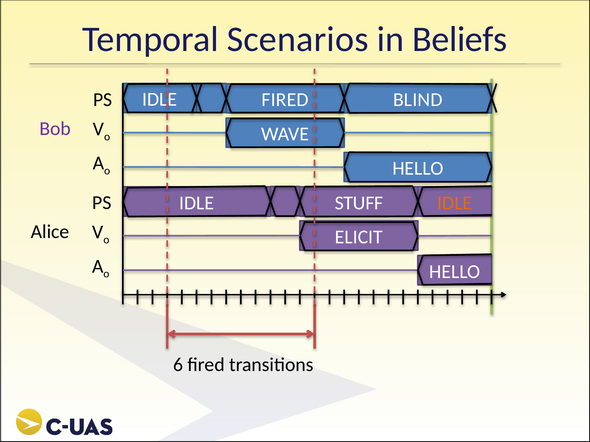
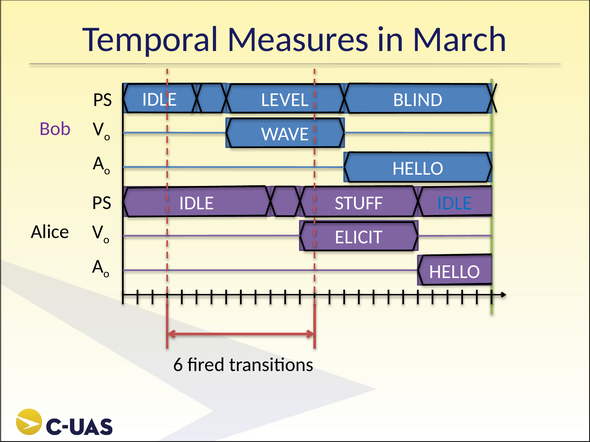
Scenarios: Scenarios -> Measures (298, 39)
Beliefs: Beliefs -> March (460, 39)
FIRED: FIRED -> LEVEL (285, 100)
IDLE colour: orange -> blue (455, 203)
